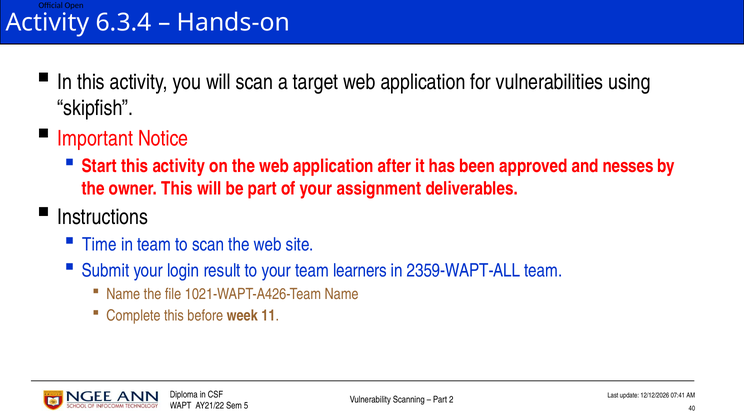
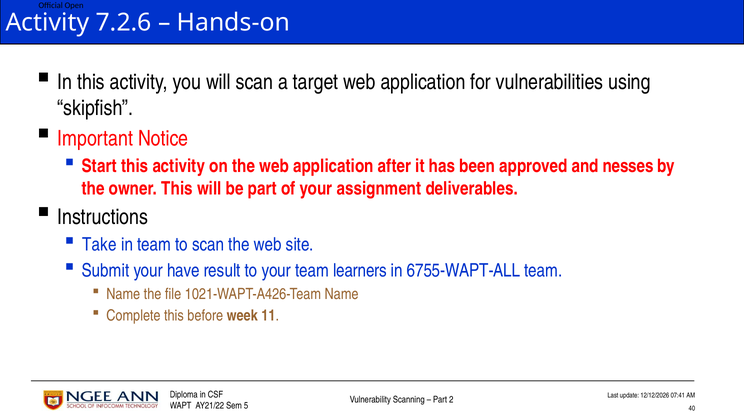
6.3.4: 6.3.4 -> 7.2.6 (124, 23)
Time: Time -> Take (99, 245)
login: login -> have (183, 271)
2359-WAPT-ALL: 2359-WAPT-ALL -> 6755-WAPT-ALL (464, 271)
